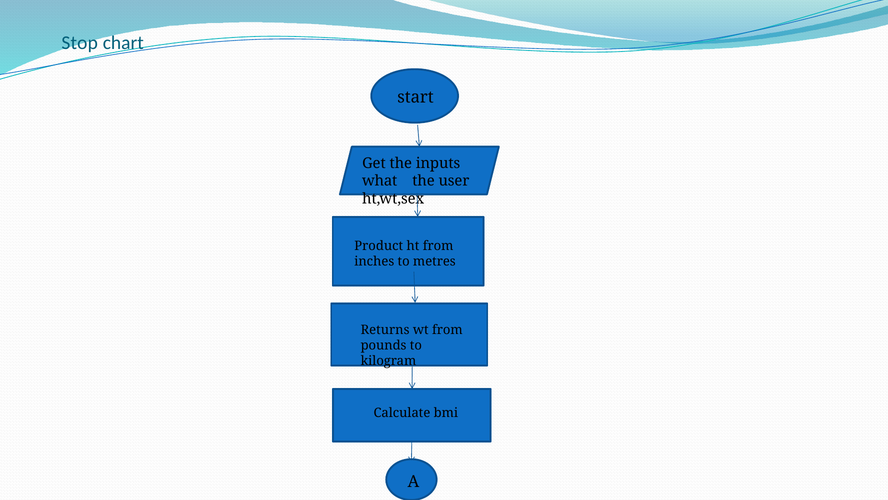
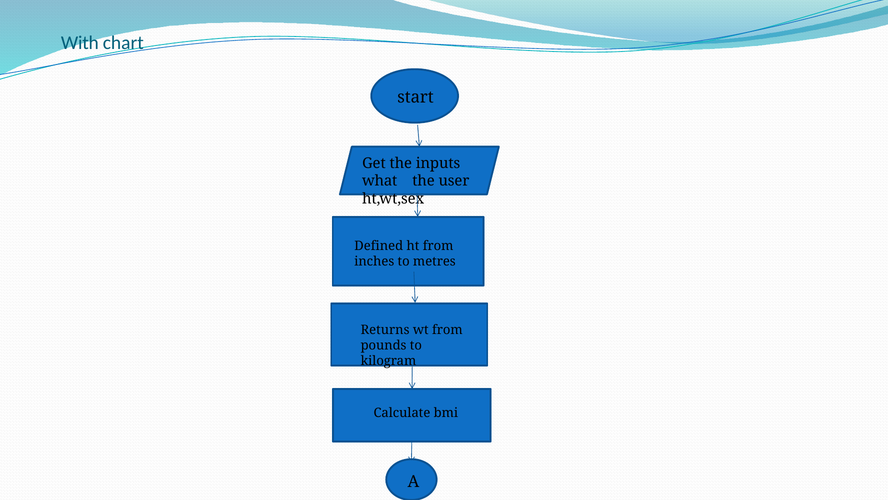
Stop: Stop -> With (80, 43)
Product: Product -> Defined (379, 246)
